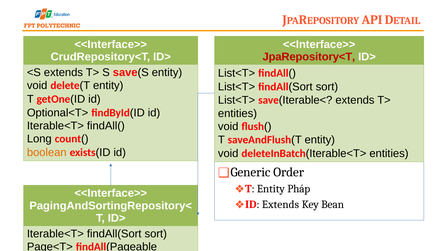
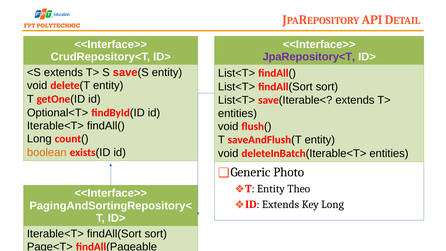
JpaRepository<T colour: red -> purple (309, 57)
Order: Order -> Photo (289, 172)
Pháp: Pháp -> Theo (299, 189)
Key Bean: Bean -> Long (333, 204)
